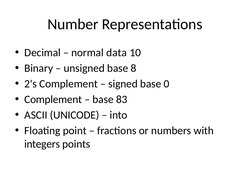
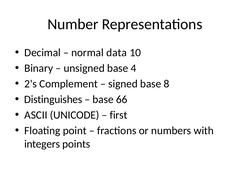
8: 8 -> 4 (134, 68)
0: 0 -> 8 (167, 84)
Complement: Complement -> Distinguishes (53, 99)
83: 83 -> 66 (122, 99)
into: into -> first (119, 115)
